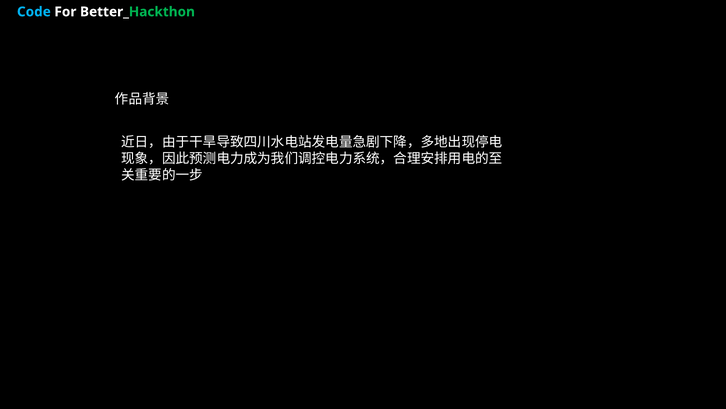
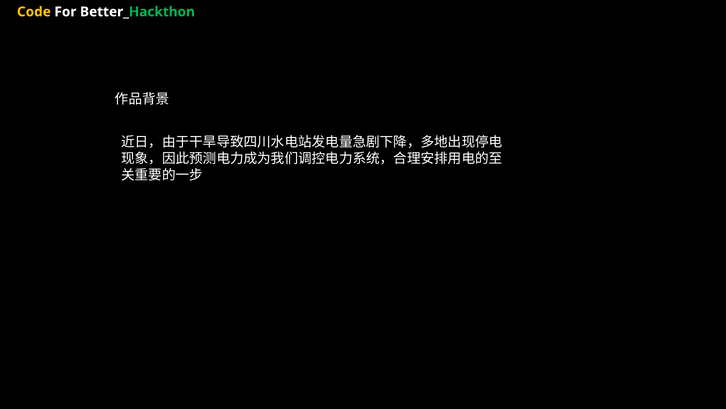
Code colour: light blue -> yellow (34, 12)
